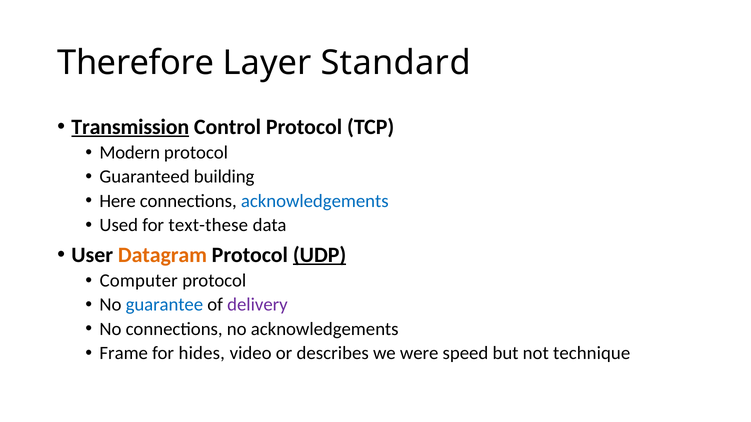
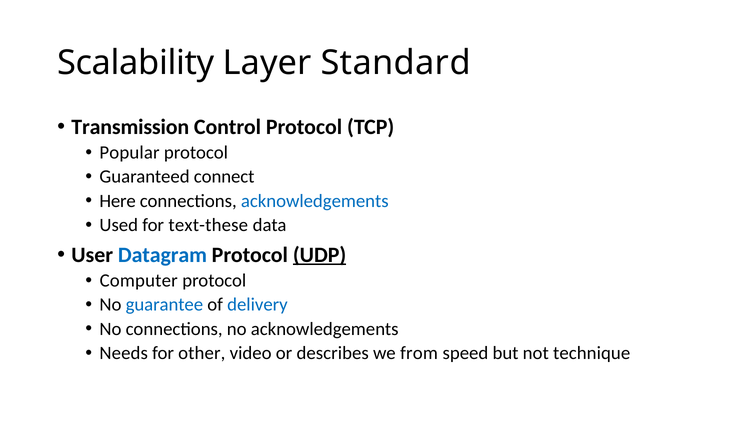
Therefore: Therefore -> Scalability (136, 63)
Transmission underline: present -> none (130, 127)
Modern: Modern -> Popular (130, 153)
building: building -> connect (224, 177)
Datagram colour: orange -> blue (162, 255)
delivery colour: purple -> blue (257, 305)
Frame: Frame -> Needs (124, 353)
hides: hides -> other (202, 353)
were: were -> from (419, 353)
